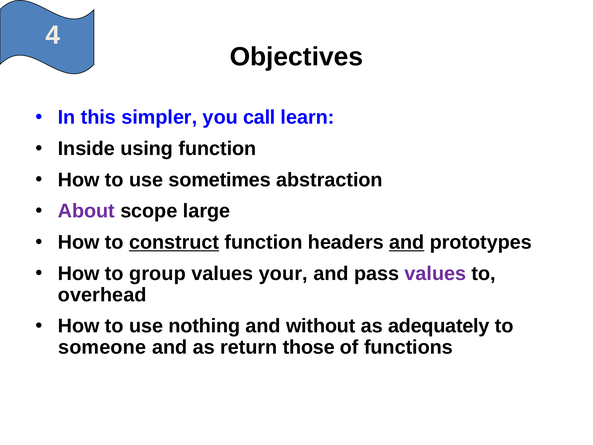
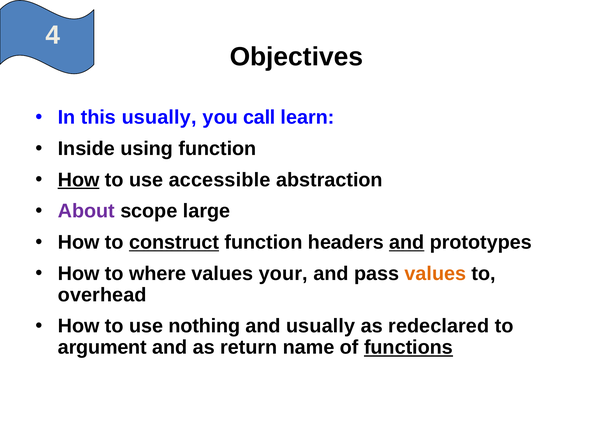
this simpler: simpler -> usually (159, 117)
How underline: none -> present (79, 180)
sometimes: sometimes -> accessible (220, 180)
group: group -> where (158, 273)
values colour: purple -> orange (435, 273)
and without: without -> usually (321, 326)
adequately: adequately -> redeclared (439, 326)
someone: someone -> argument (102, 347)
those: those -> name (309, 347)
functions underline: none -> present (408, 347)
